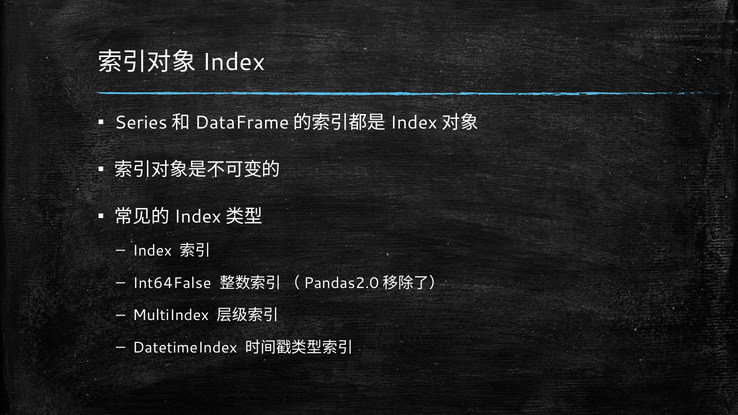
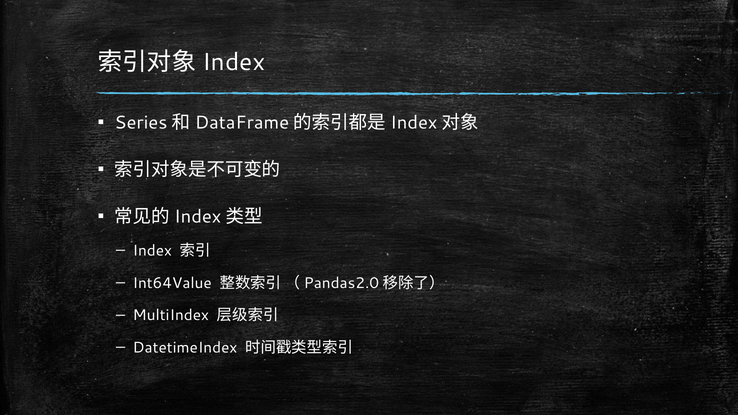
Int64False: Int64False -> Int64Value (172, 283)
